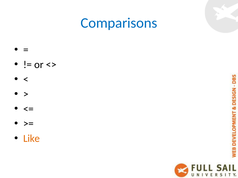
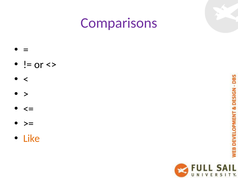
Comparisons colour: blue -> purple (119, 23)
